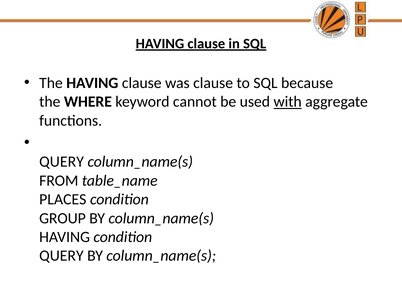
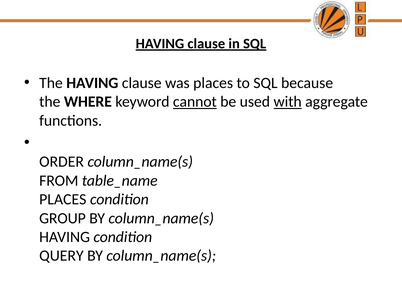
was clause: clause -> places (213, 83)
cannot underline: none -> present (195, 102)
QUERY: QUERY -> ORDER (62, 161)
